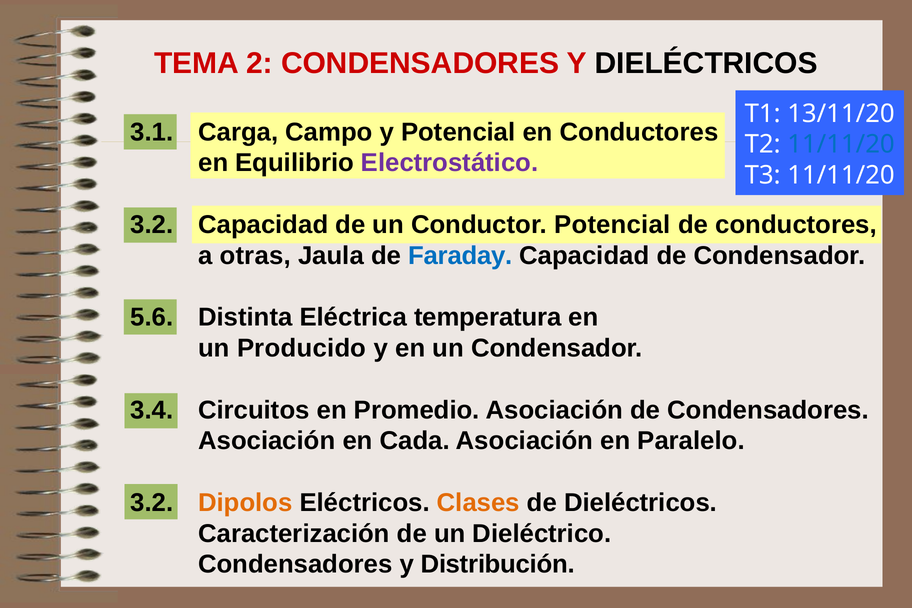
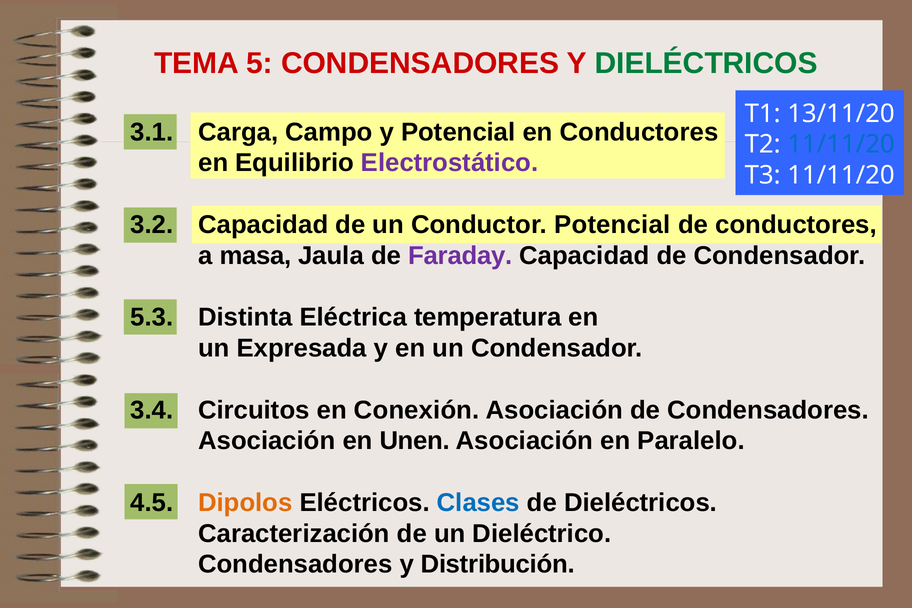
2: 2 -> 5 (259, 63)
DIELÉCTRICOS colour: black -> green (706, 63)
otras: otras -> masa (255, 256)
Faraday colour: blue -> purple (460, 256)
5.6: 5.6 -> 5.3 (152, 317)
Producido: Producido -> Expresada (302, 348)
Promedio: Promedio -> Conexión (417, 410)
Cada: Cada -> Unen (415, 441)
3.2: 3.2 -> 4.5 (152, 503)
Clases colour: orange -> blue (478, 503)
